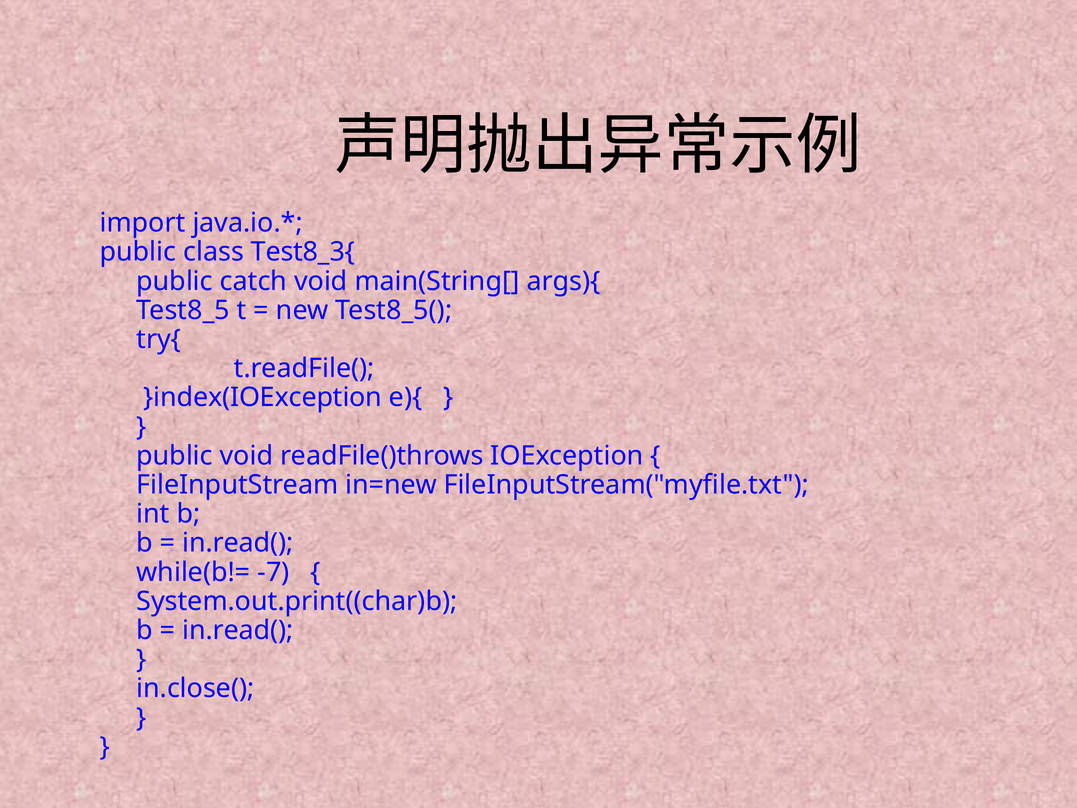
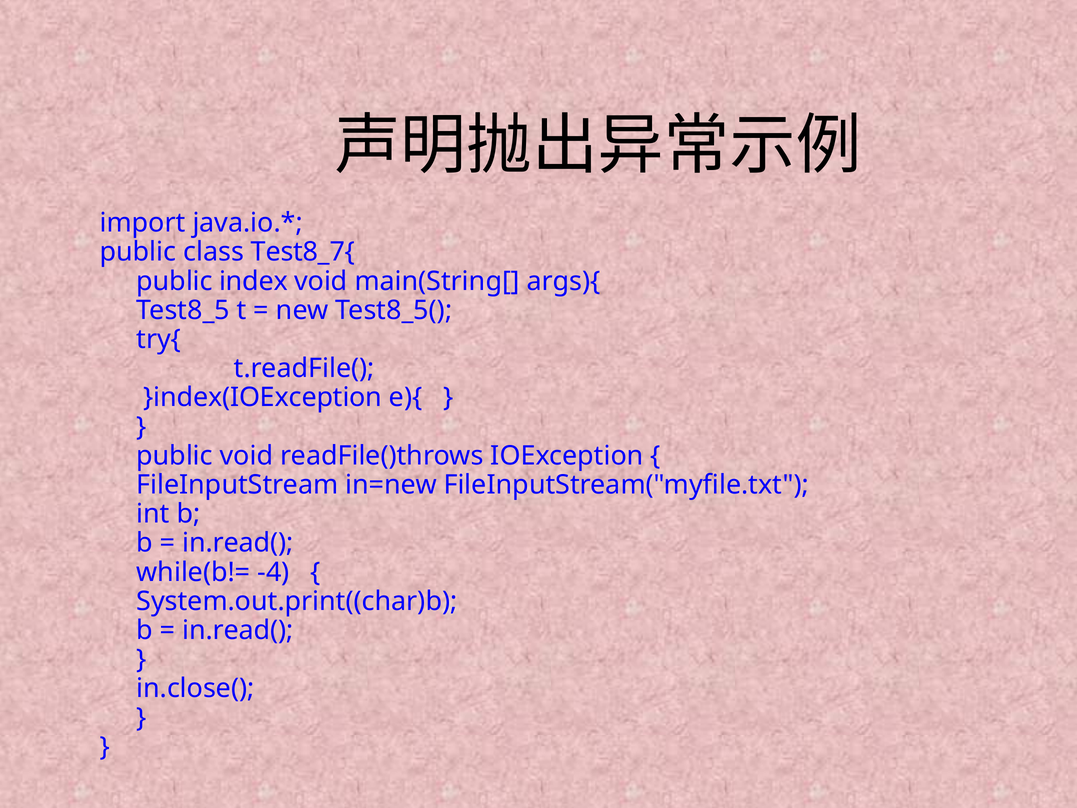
Test8_3{: Test8_3{ -> Test8_7{ (303, 252)
catch: catch -> index (254, 281)
-7: -7 -> -4 (273, 572)
